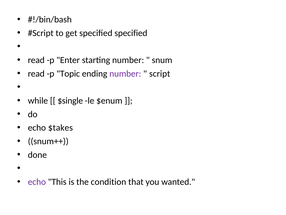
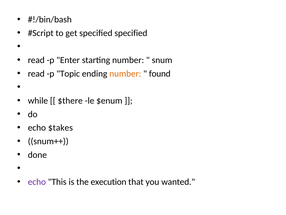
number colour: purple -> orange (125, 73)
script: script -> found (160, 73)
$single: $single -> $there (70, 100)
condition: condition -> execution (109, 181)
